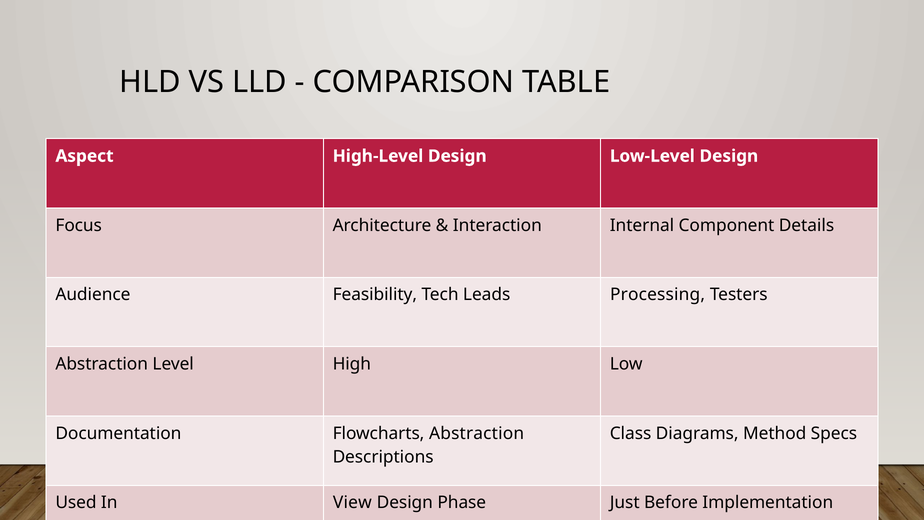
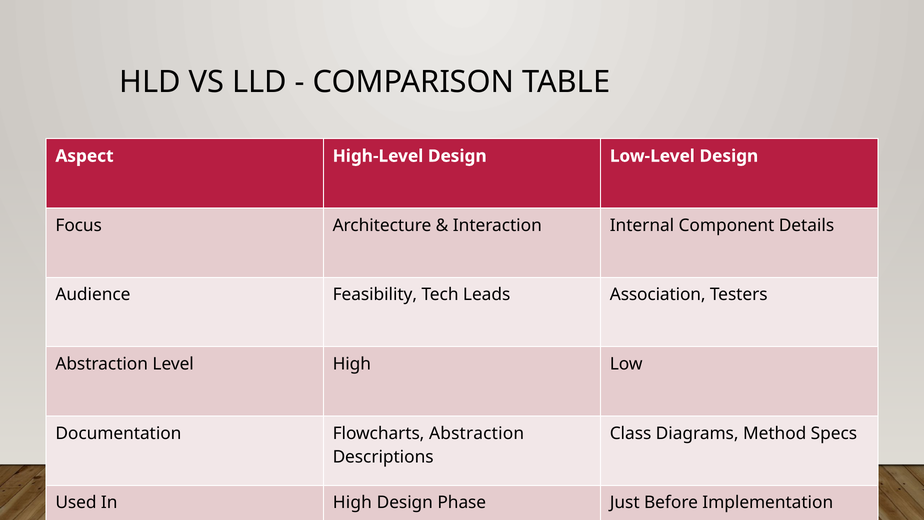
Processing: Processing -> Association (658, 295)
In View: View -> High (352, 502)
